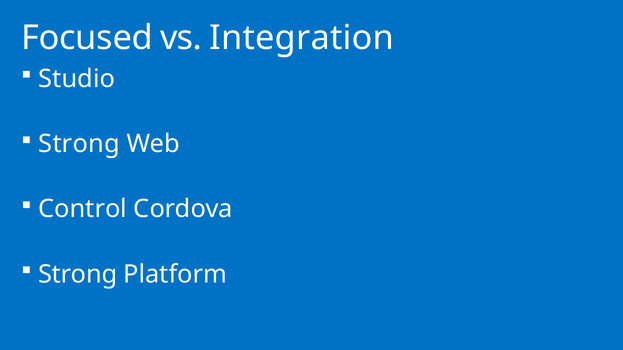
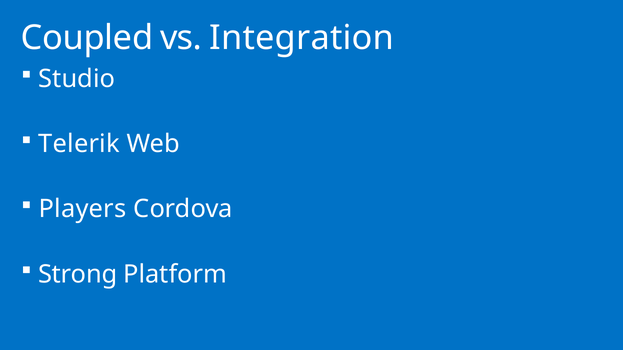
Focused: Focused -> Coupled (87, 38)
Strong: Strong -> Telerik (79, 144)
Control: Control -> Players (82, 209)
